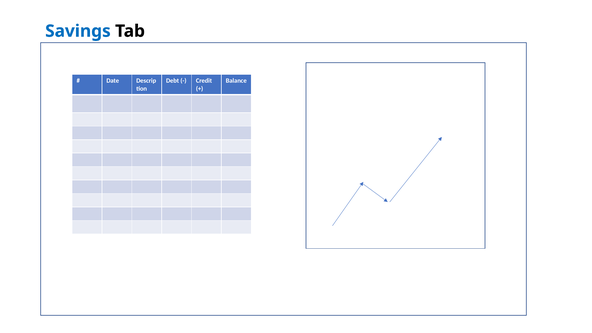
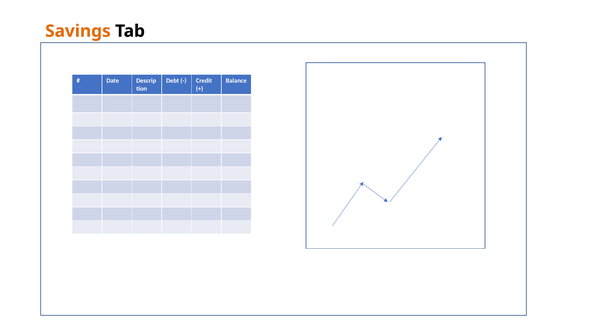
Savings colour: blue -> orange (78, 31)
